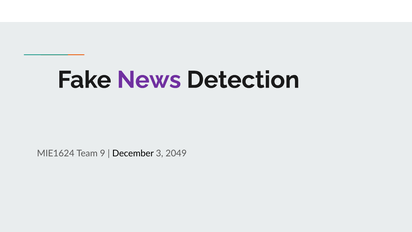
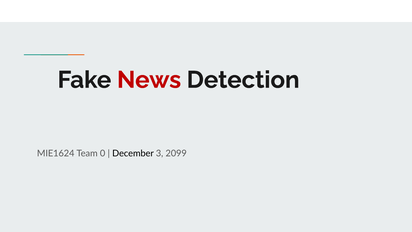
News colour: purple -> red (149, 80)
9: 9 -> 0 (103, 153)
2049: 2049 -> 2099 (176, 153)
